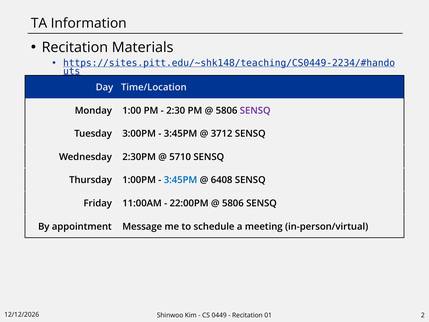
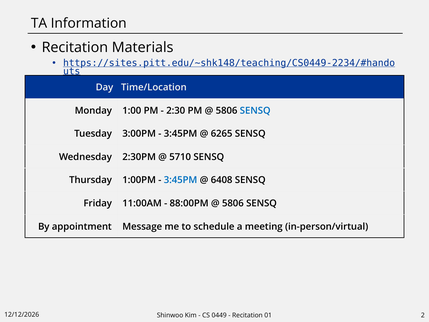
SENSQ colour: purple -> blue (255, 111)
3712: 3712 -> 6265 (222, 134)
22:00PM: 22:00PM -> 88:00PM (189, 203)
